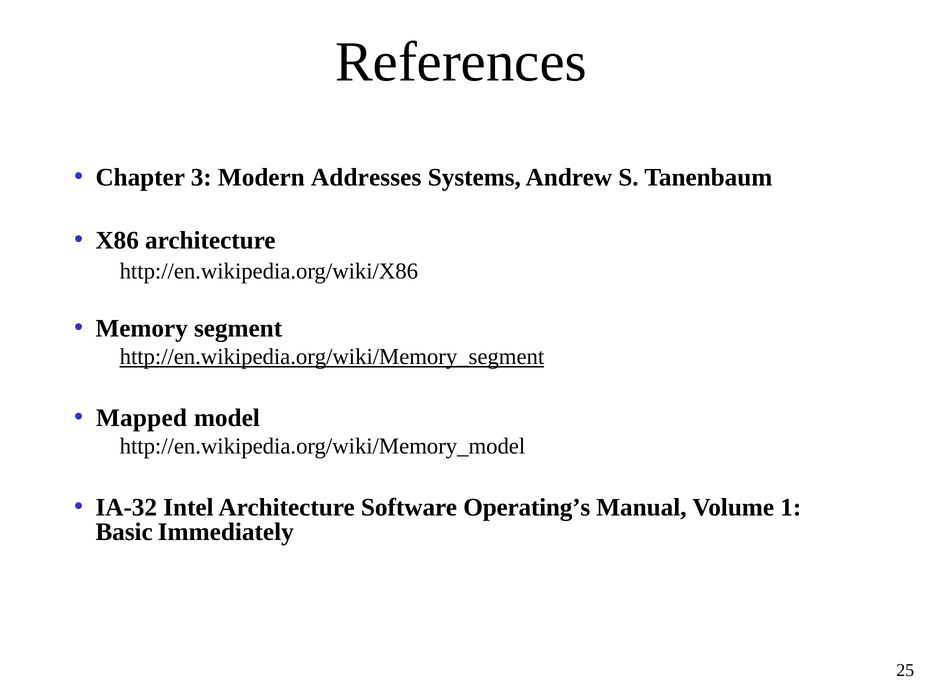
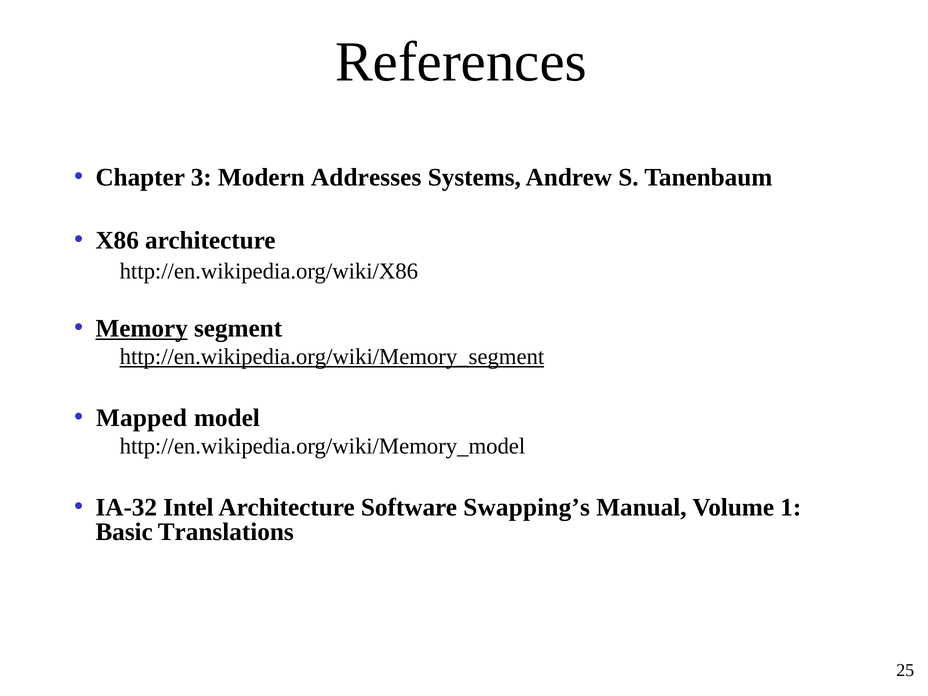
Memory underline: none -> present (142, 329)
Operating’s: Operating’s -> Swapping’s (527, 508)
Immediately: Immediately -> Translations (226, 532)
